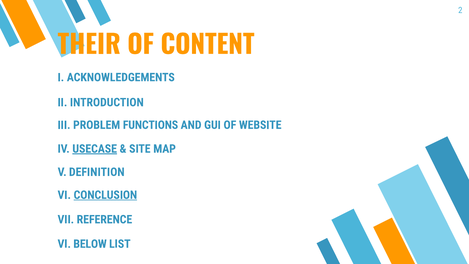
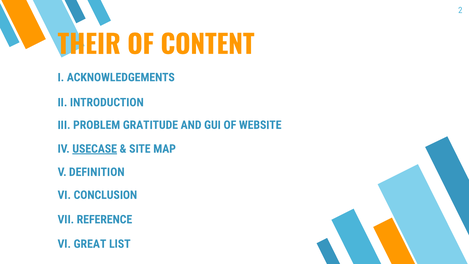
FUNCTIONS: FUNCTIONS -> GRATITUDE (150, 125)
CONCLUSION underline: present -> none (105, 195)
BELOW: BELOW -> GREAT (90, 244)
